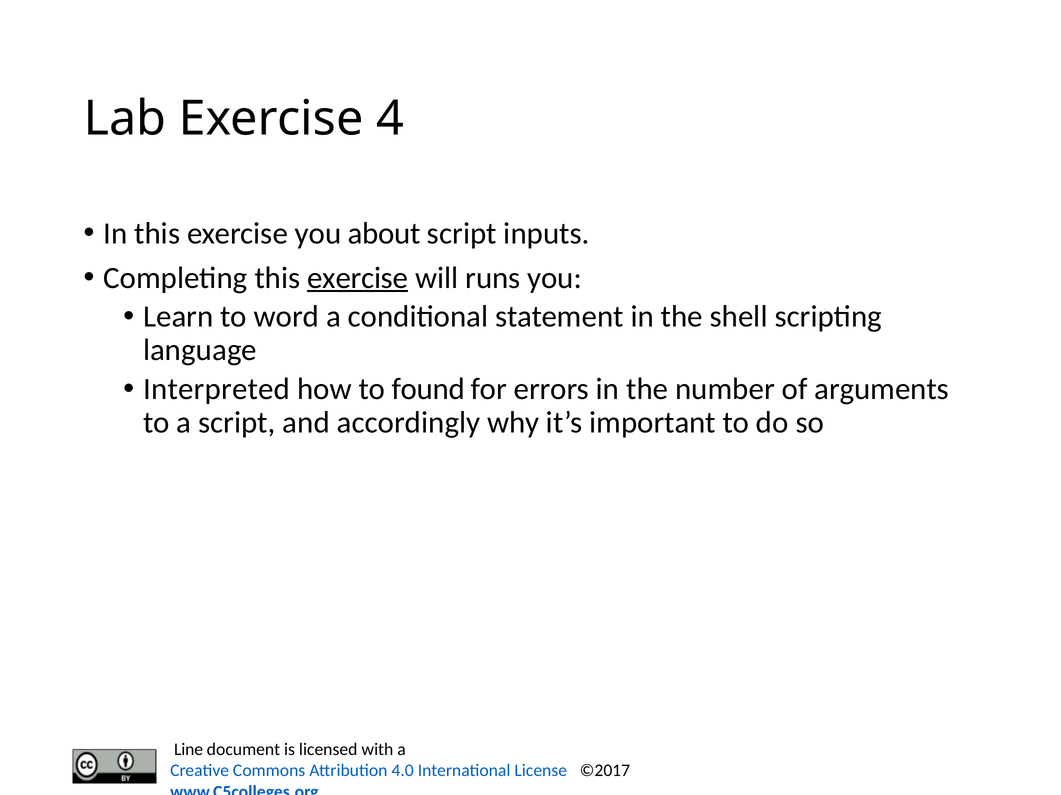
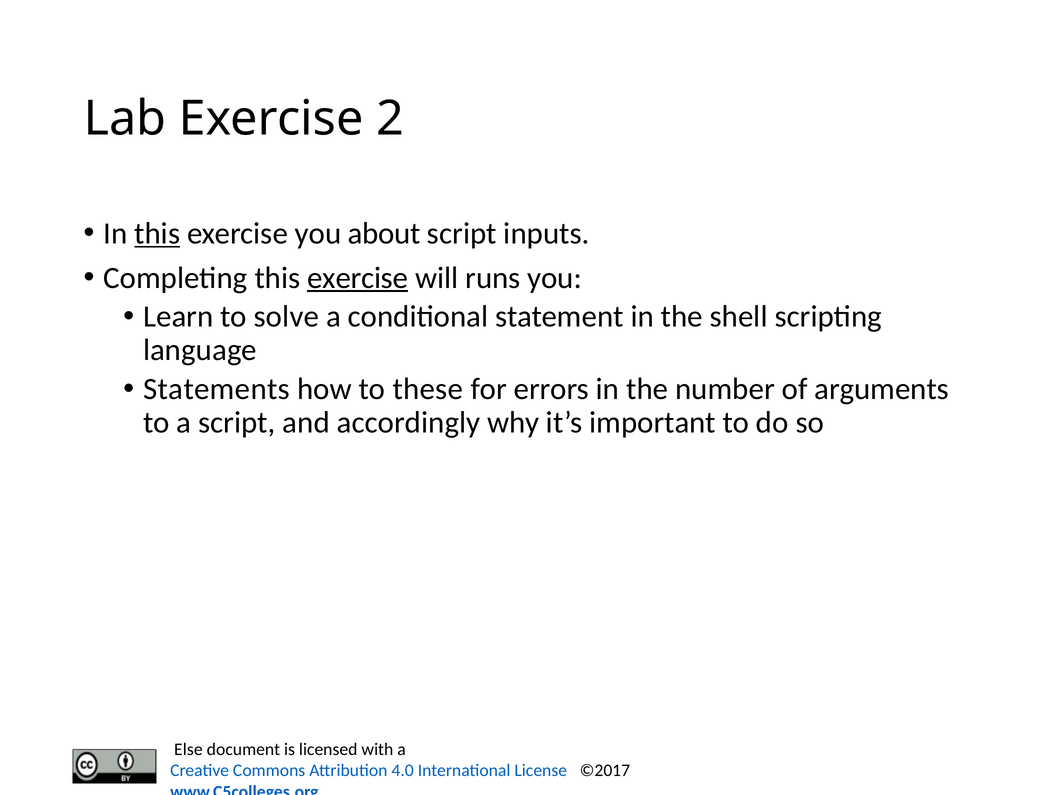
4: 4 -> 2 (390, 119)
this underline: none -> present (157, 234)
word: word -> solve (286, 317)
Interpreted: Interpreted -> Statements (217, 389)
found: found -> these (428, 389)
Line: Line -> Else (188, 750)
